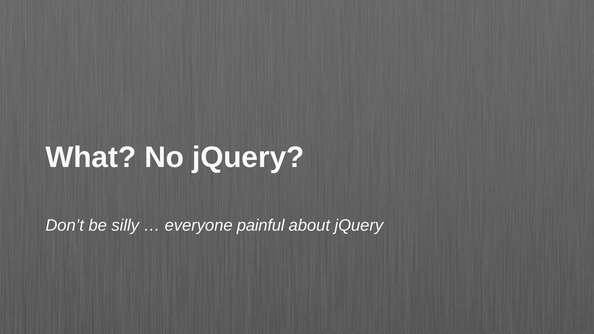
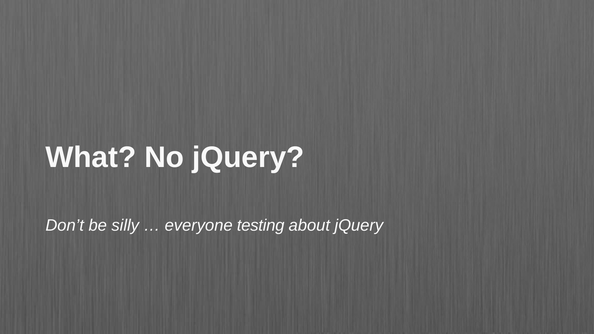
painful: painful -> testing (261, 226)
